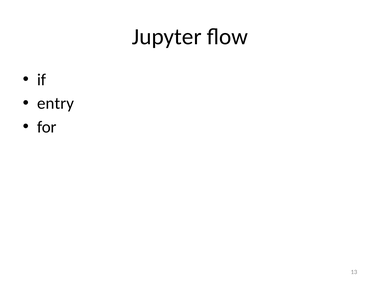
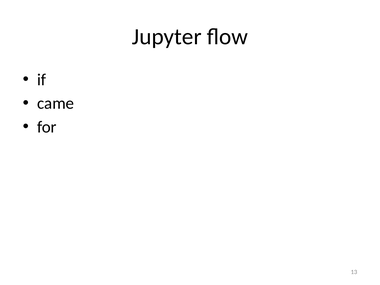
entry: entry -> came (56, 103)
